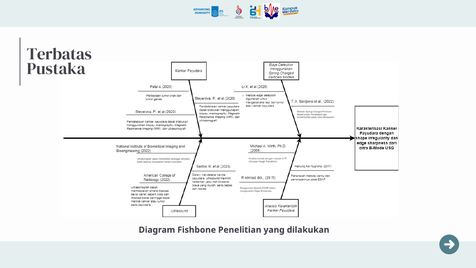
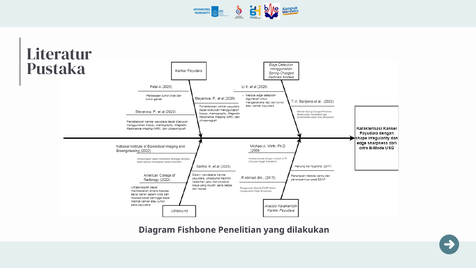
Terbatas: Terbatas -> Literatur (59, 54)
